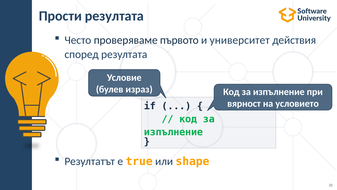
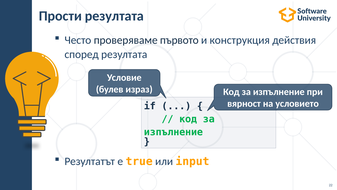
университет: университет -> конструкция (240, 40)
shape: shape -> input (192, 161)
